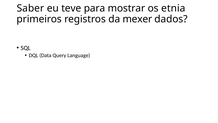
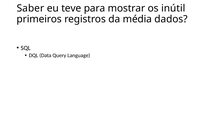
etnia: etnia -> inútil (173, 8)
mexer: mexer -> média (137, 19)
